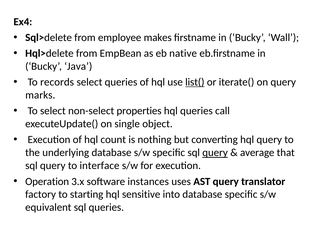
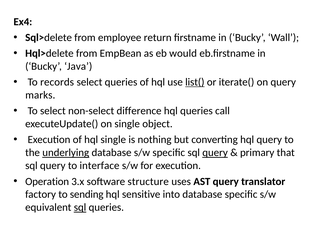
makes: makes -> return (158, 38)
native: native -> would (183, 53)
properties: properties -> difference (139, 111)
hql count: count -> single (113, 140)
underlying underline: none -> present (66, 153)
average: average -> primary (257, 153)
instances: instances -> structure (148, 181)
starting: starting -> sending (87, 194)
sql underline: none -> present (80, 207)
